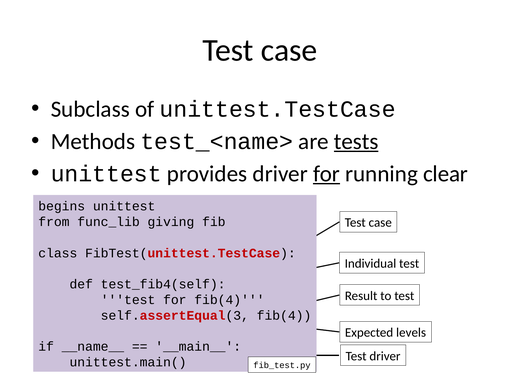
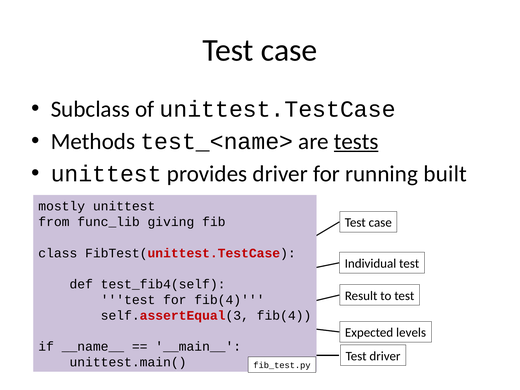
for underline: present -> none (327, 174)
clear: clear -> built (445, 174)
begins: begins -> mostly (62, 206)
